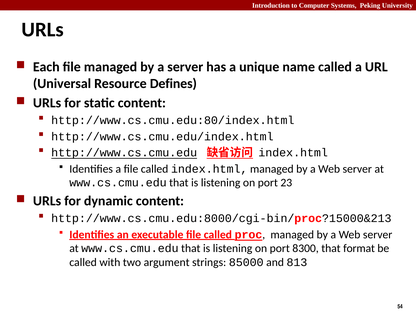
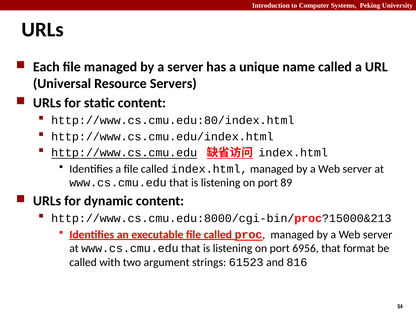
Defines: Defines -> Servers (173, 84)
23: 23 -> 89 (286, 183)
8300: 8300 -> 6956 (306, 248)
85000: 85000 -> 61523 (246, 262)
813: 813 -> 816 (297, 262)
